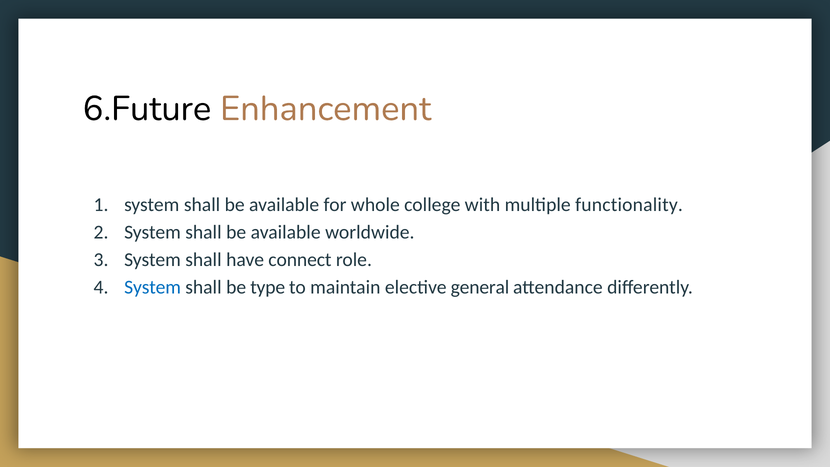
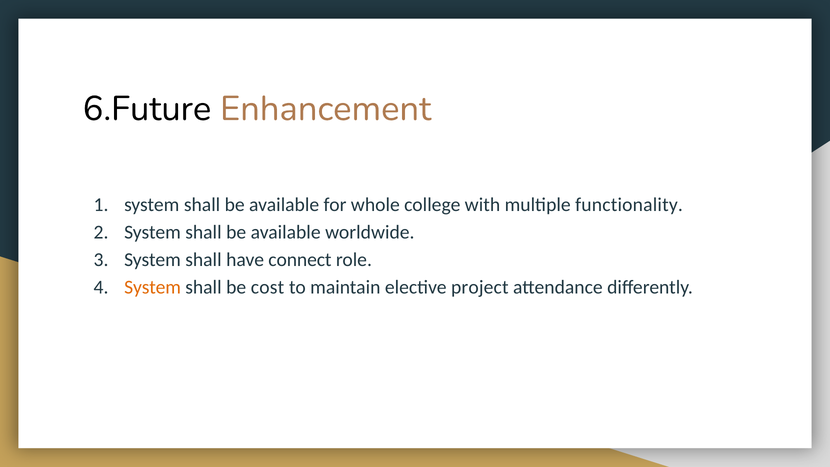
System colour: blue -> orange (153, 287)
type: type -> cost (268, 287)
general: general -> project (480, 287)
